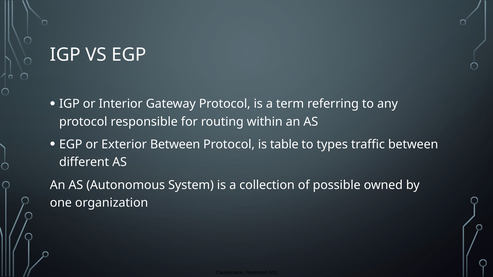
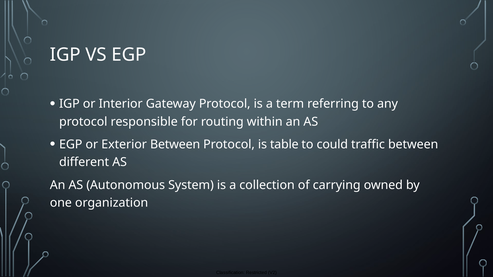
types: types -> could (332, 145)
possible: possible -> carrying (337, 185)
